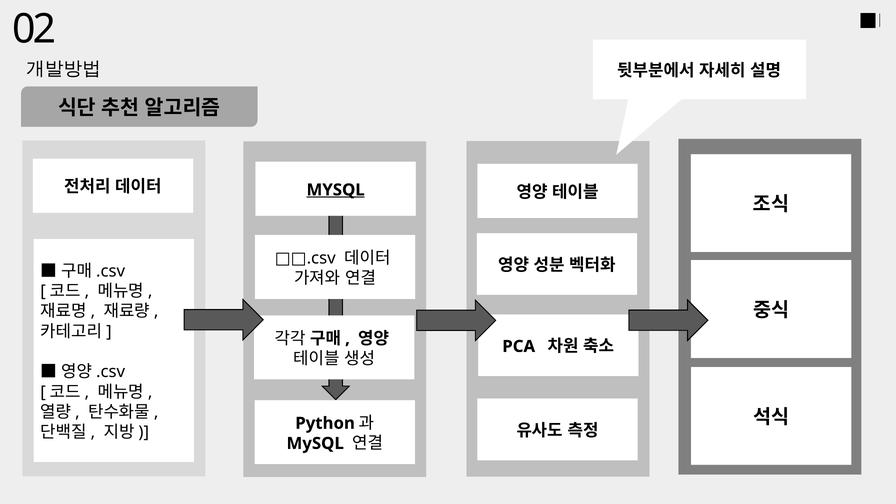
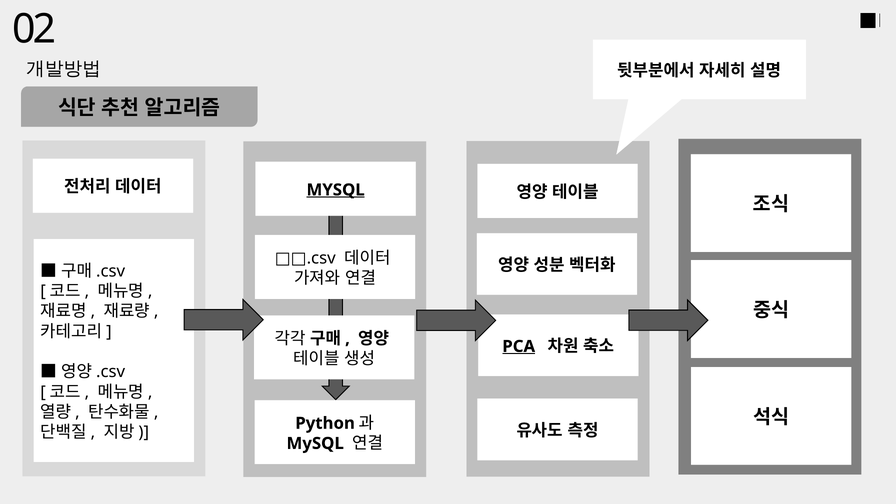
PCA underline: none -> present (519, 346)
